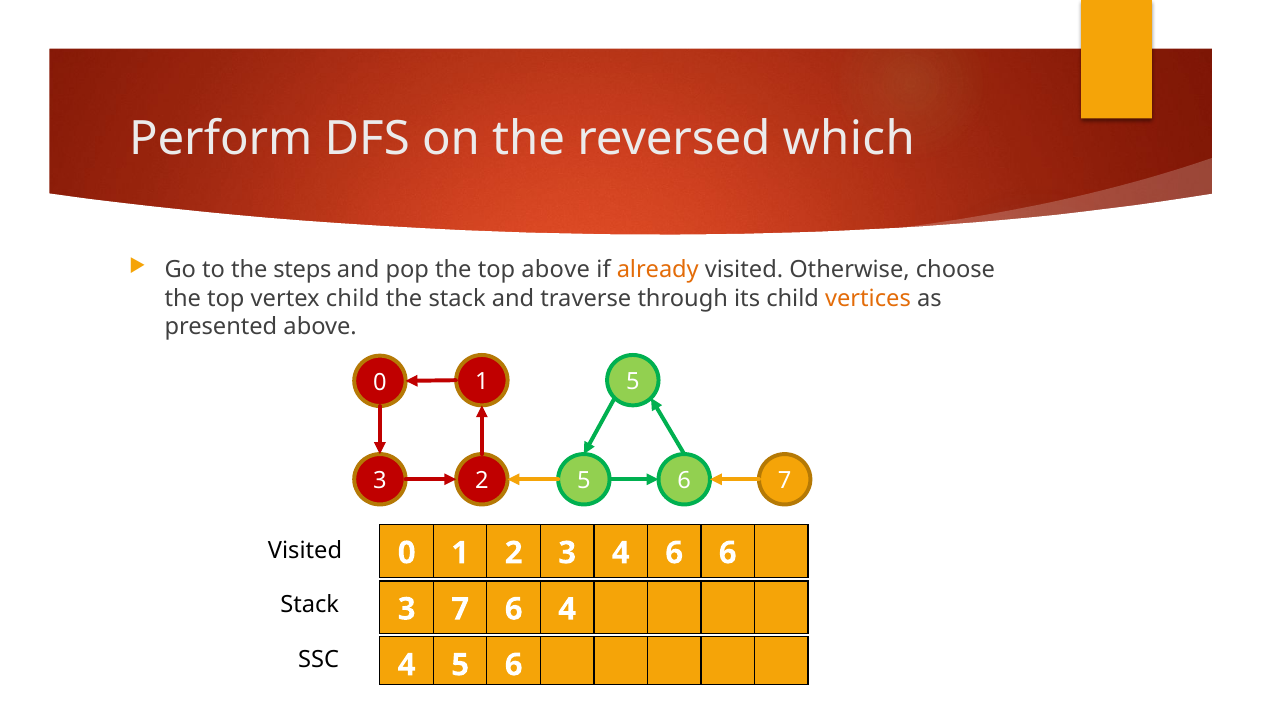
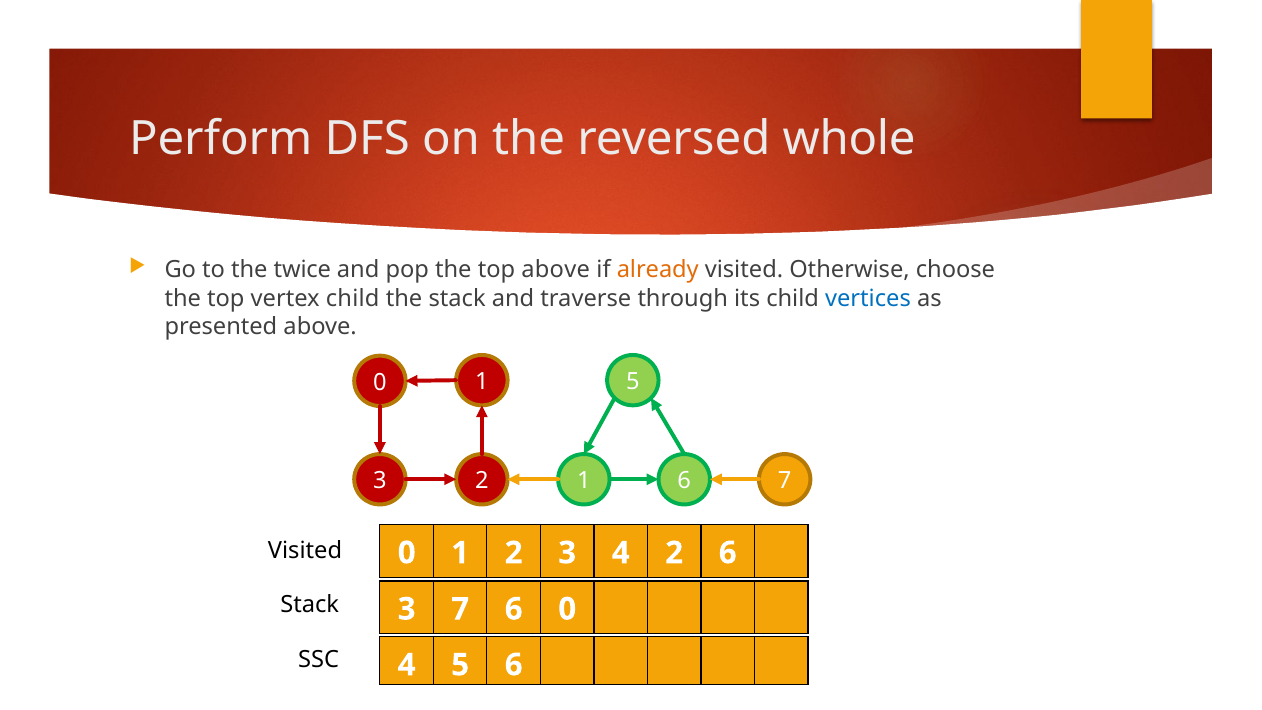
which: which -> whole (849, 139)
steps: steps -> twice (302, 270)
vertices colour: orange -> blue (868, 298)
3 5: 5 -> 1 (584, 481)
4 6: 6 -> 2 (674, 553)
6 4: 4 -> 0 (567, 609)
